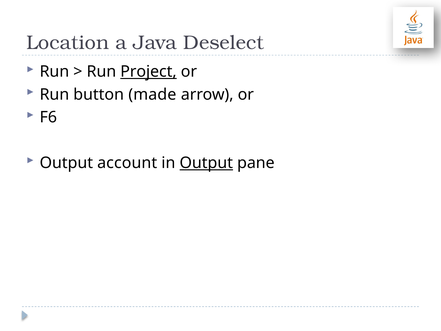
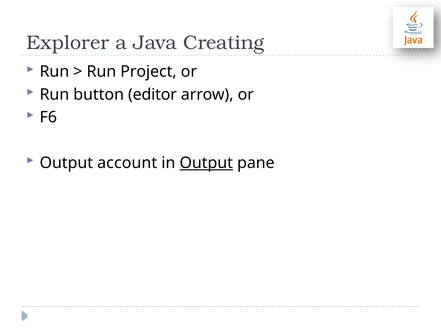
Location: Location -> Explorer (68, 43)
Deselect: Deselect -> Creating (224, 43)
Project underline: present -> none (148, 72)
made: made -> editor (152, 94)
